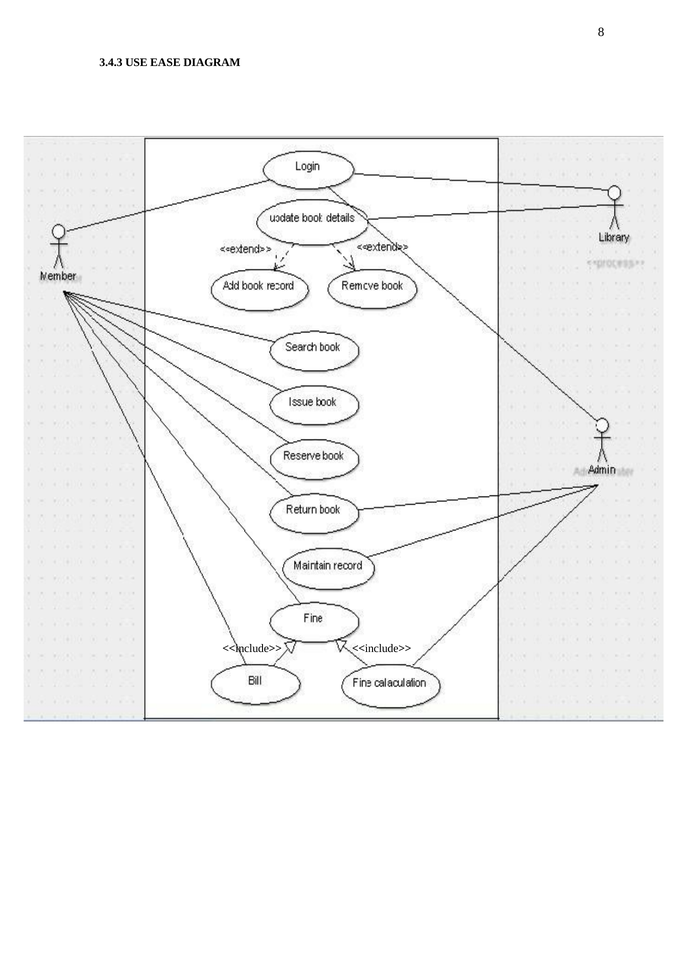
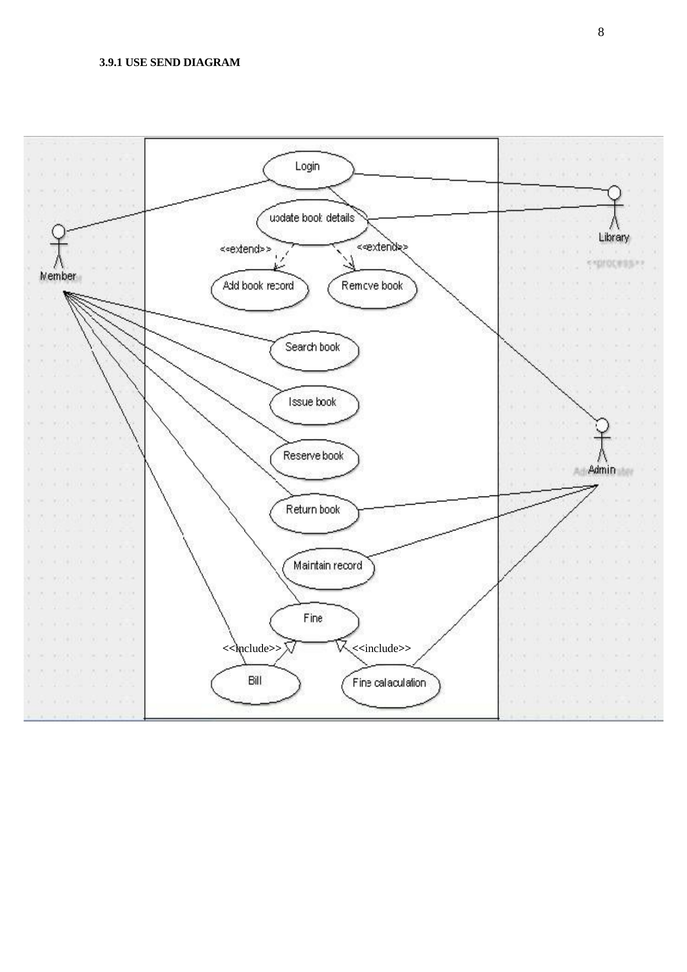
3.4.3: 3.4.3 -> 3.9.1 (111, 63)
EASE: EASE -> SEND (165, 63)
